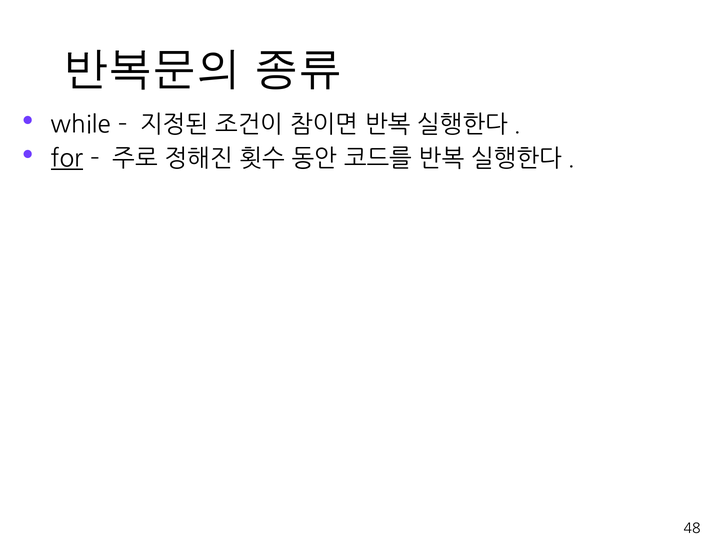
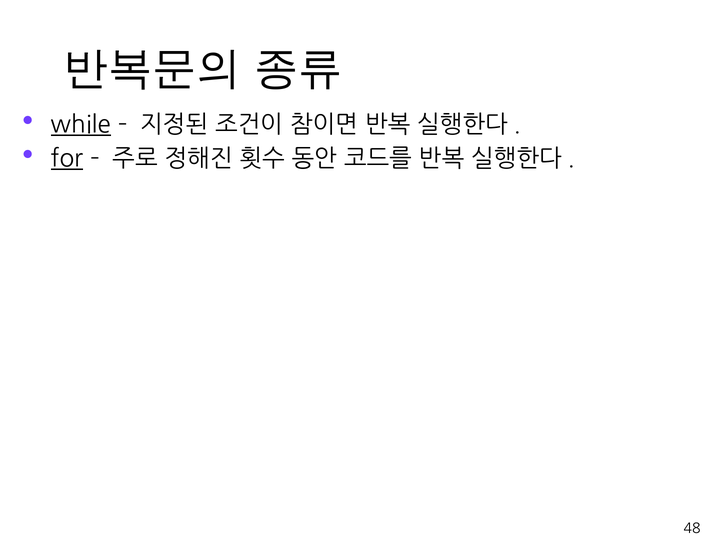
while underline: none -> present (81, 125)
